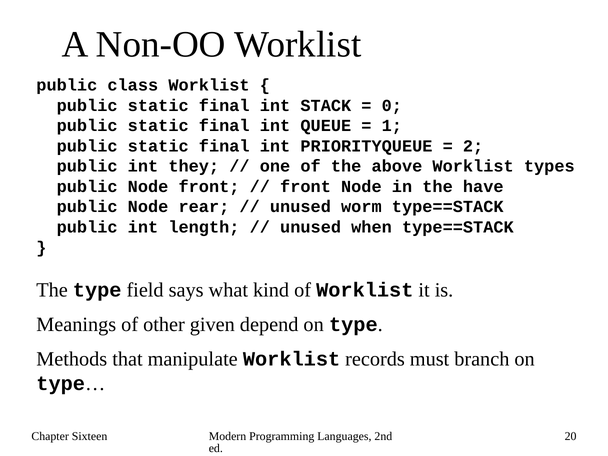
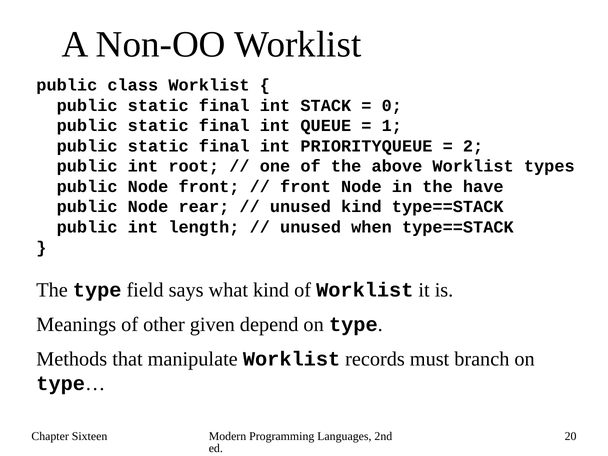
they: they -> root (194, 166)
unused worm: worm -> kind (361, 207)
